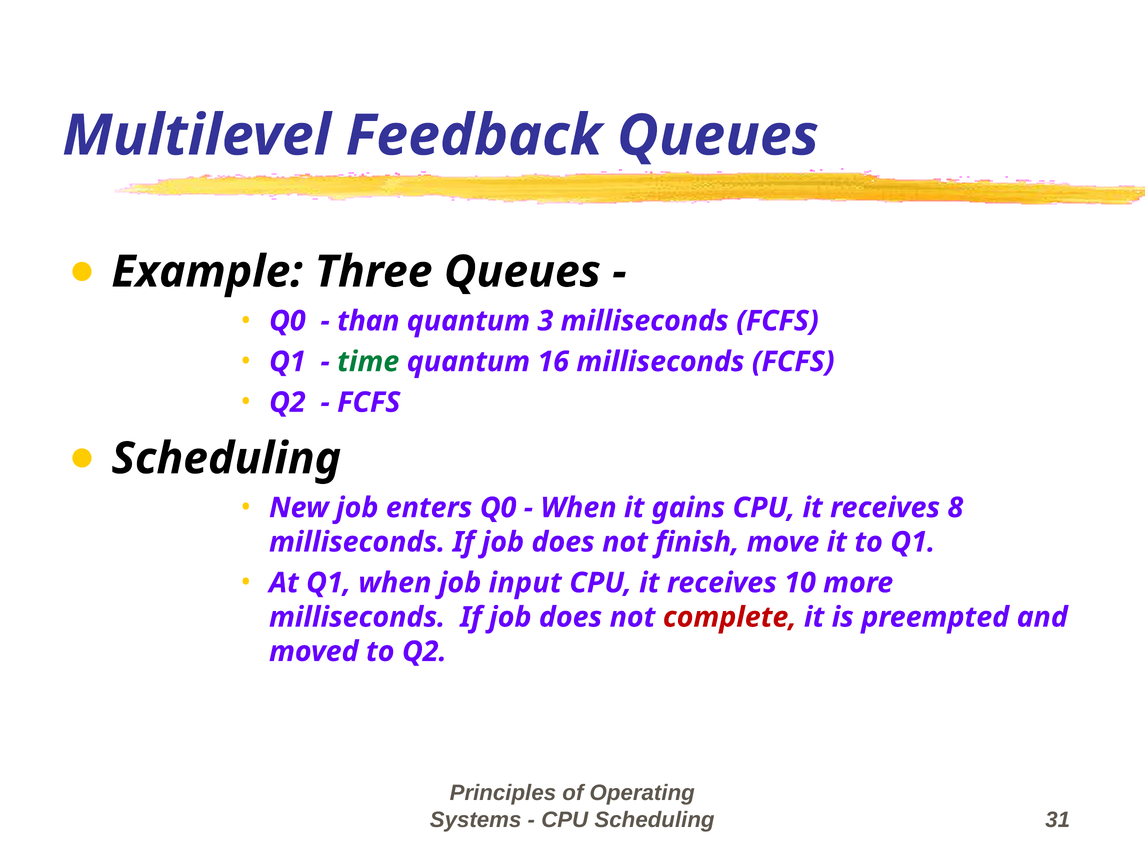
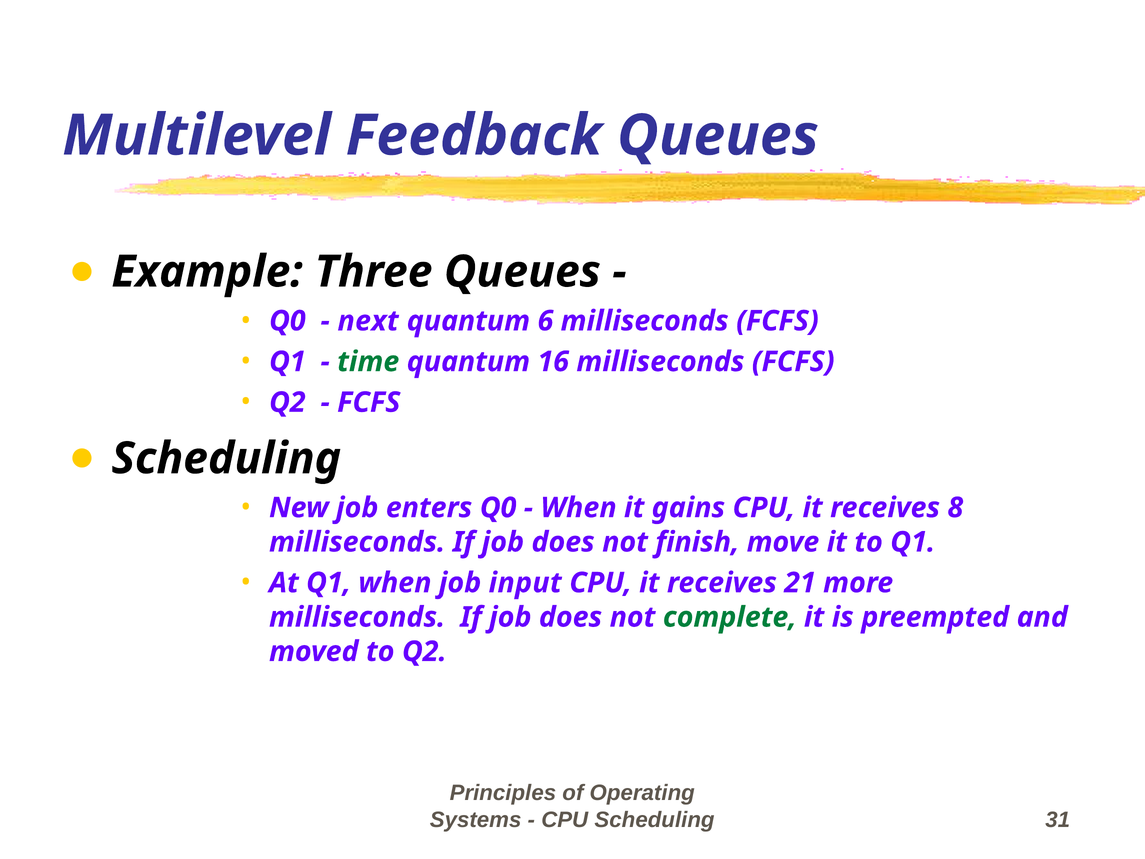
than: than -> next (368, 321)
3: 3 -> 6 (545, 321)
10: 10 -> 21 (800, 583)
complete colour: red -> green (730, 617)
